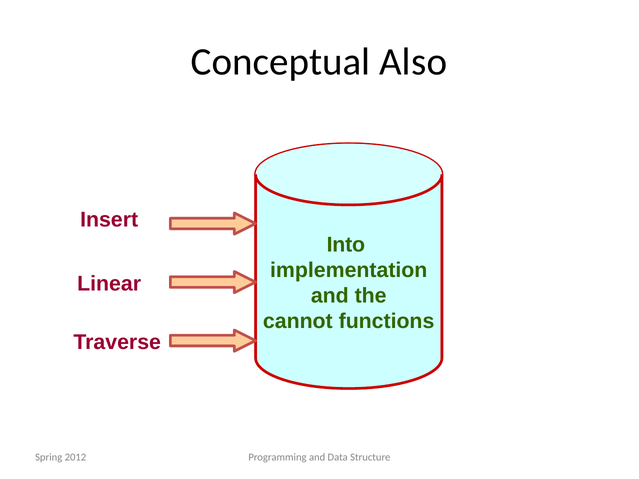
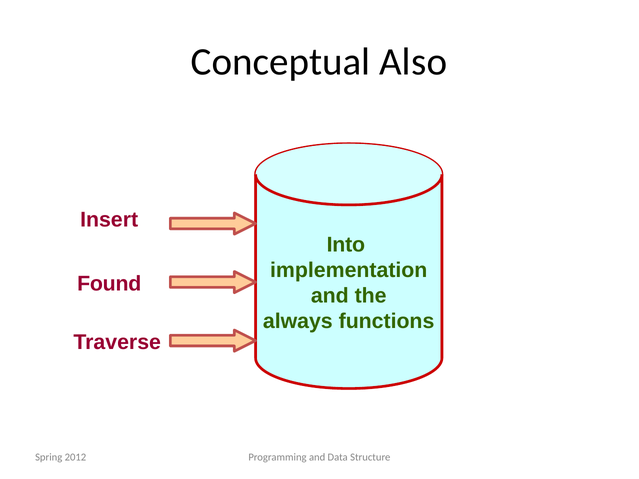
Linear: Linear -> Found (109, 284)
cannot: cannot -> always (298, 321)
